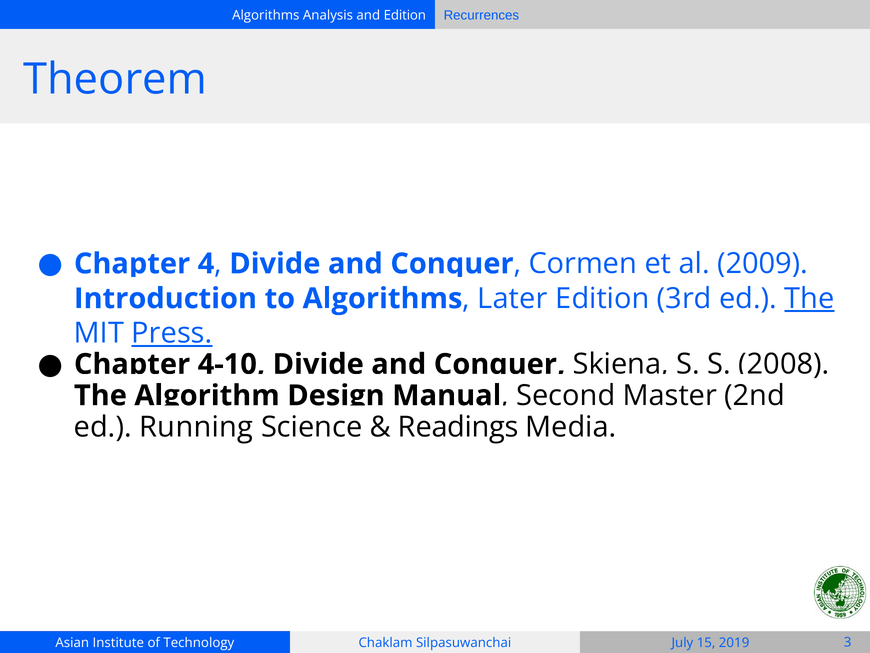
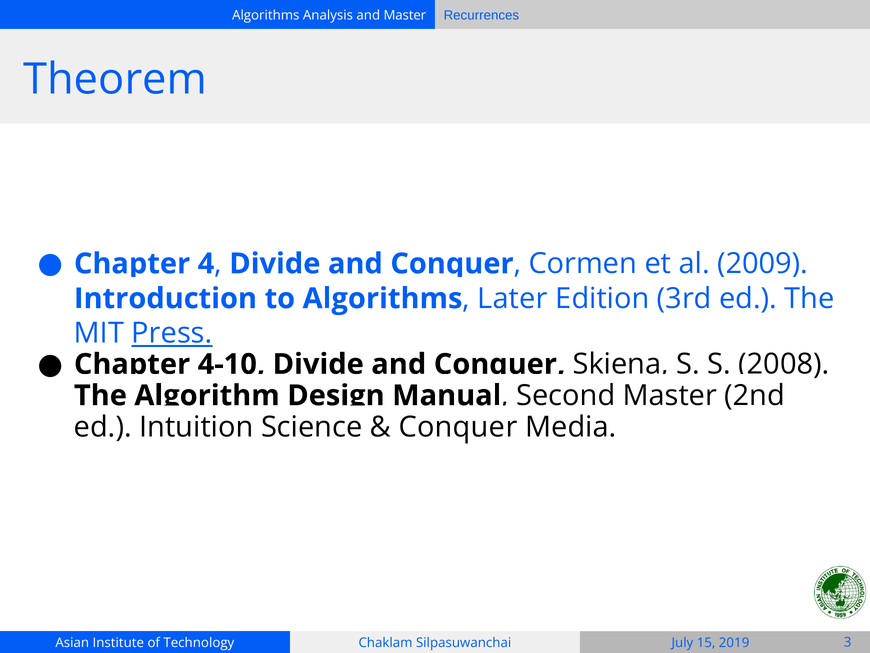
and Edition: Edition -> Master (405, 15)
The underline: present -> none (809, 298)
Running: Running -> Intuition (196, 427)
Readings: Readings -> Conquer (458, 427)
